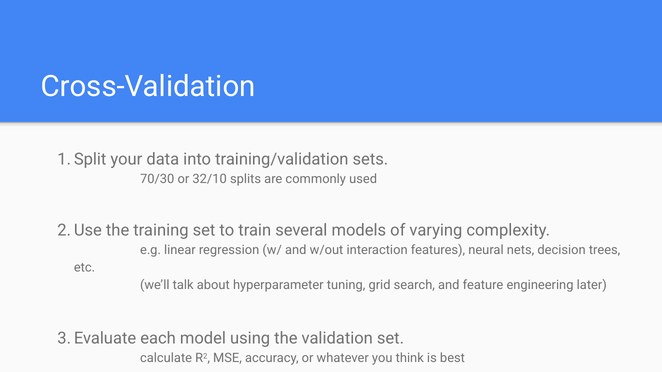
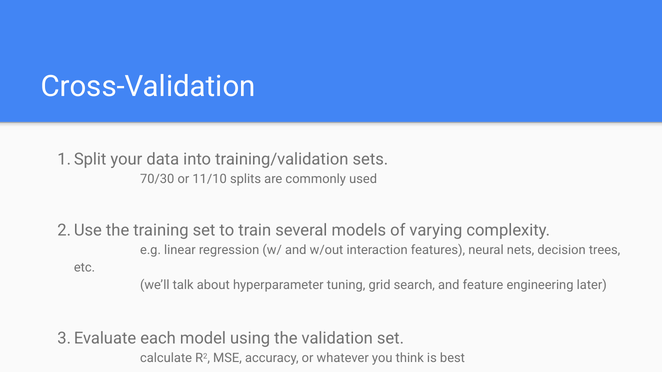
32/10: 32/10 -> 11/10 (210, 179)
